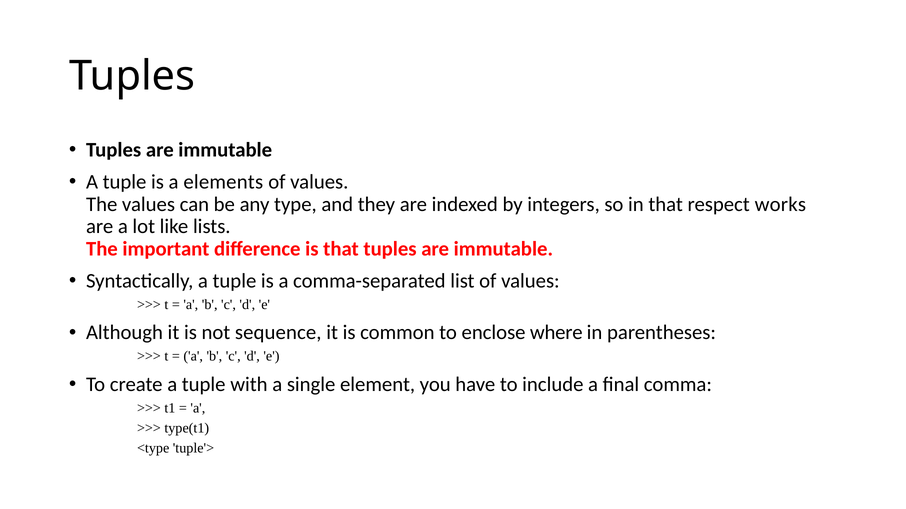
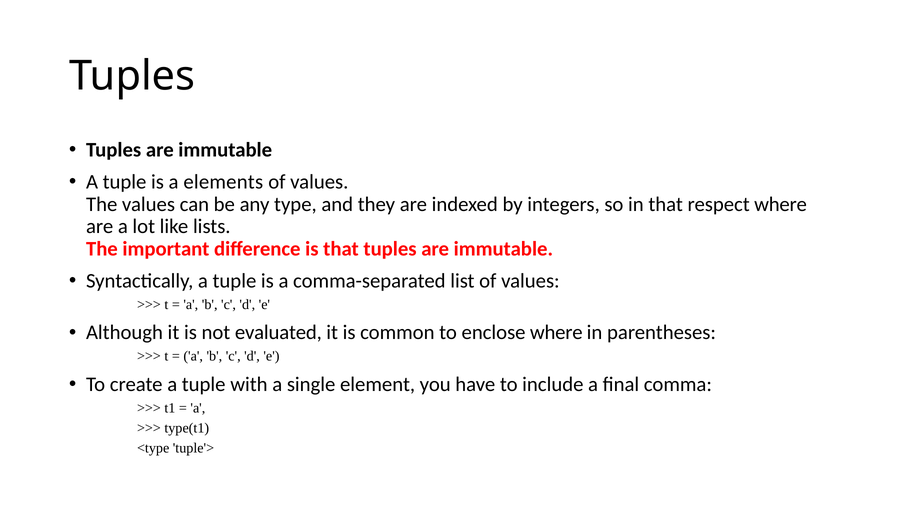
respect works: works -> where (781, 204)
sequence: sequence -> evaluated (278, 333)
